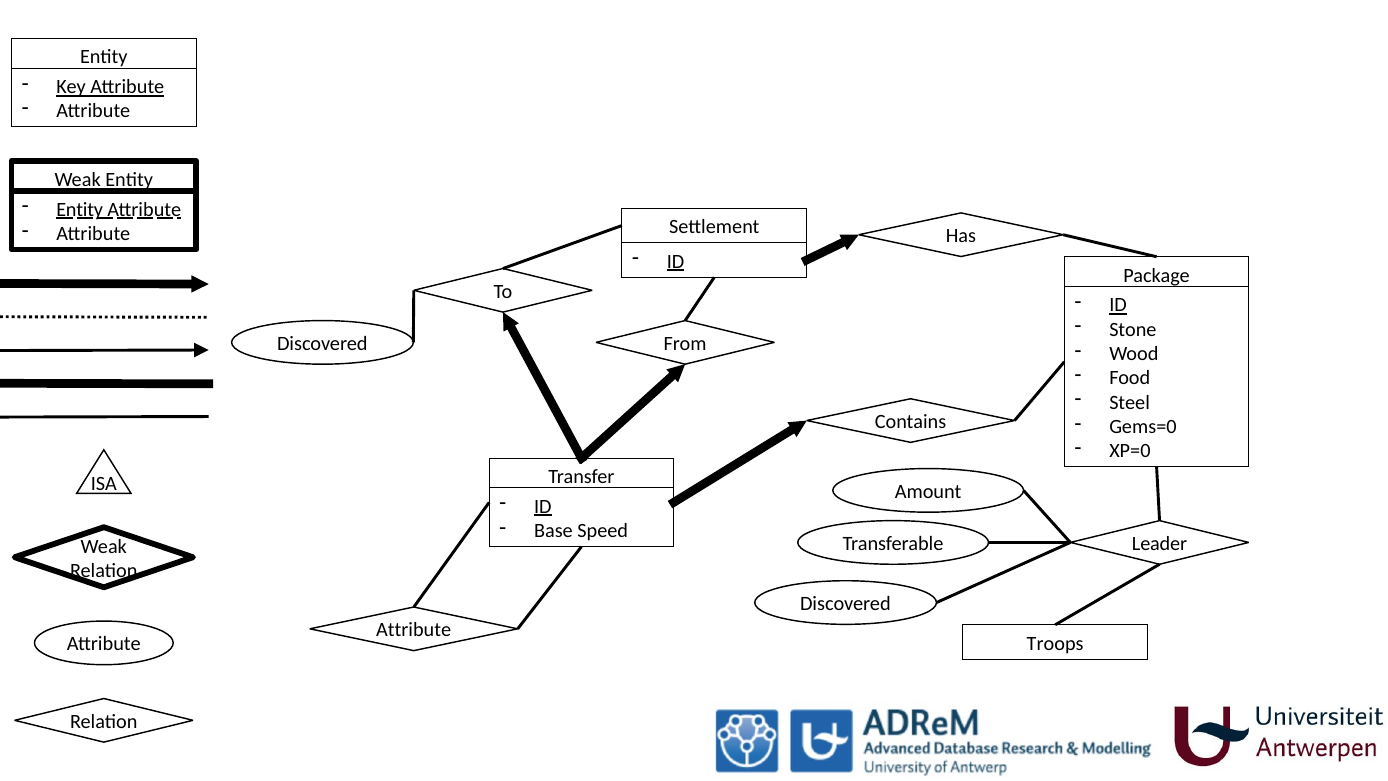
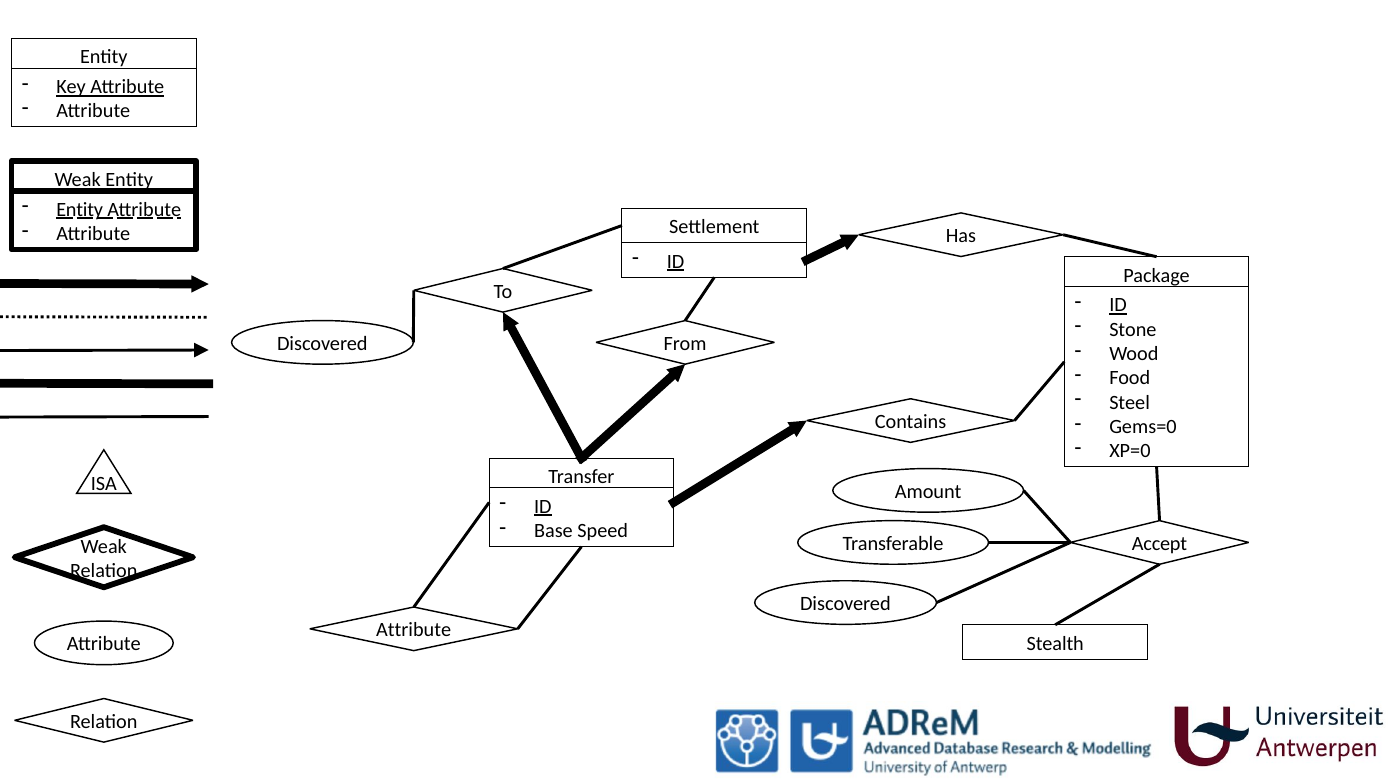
Leader: Leader -> Accept (1160, 544)
Troops: Troops -> Stealth (1055, 643)
